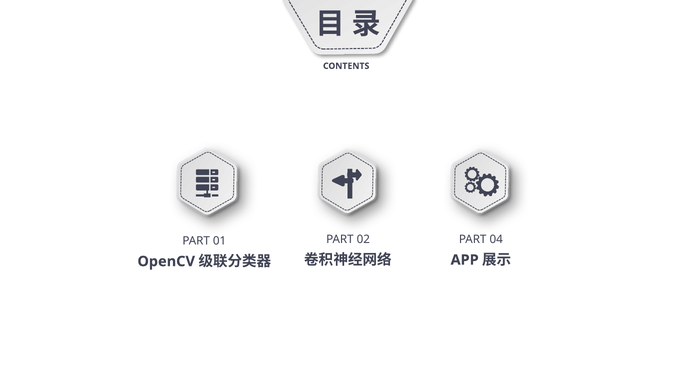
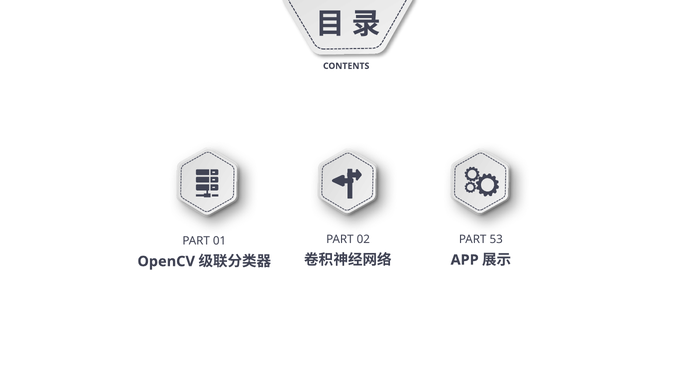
04: 04 -> 53 (496, 240)
